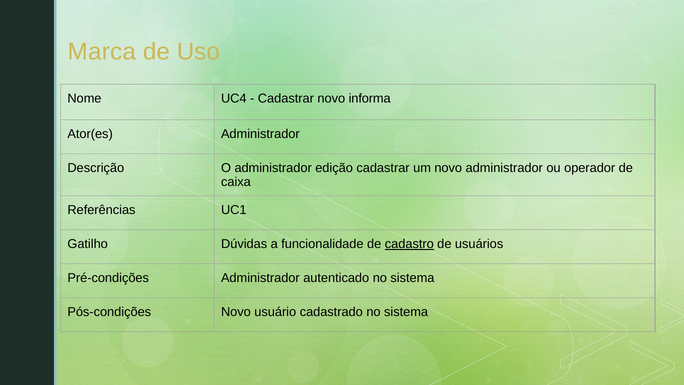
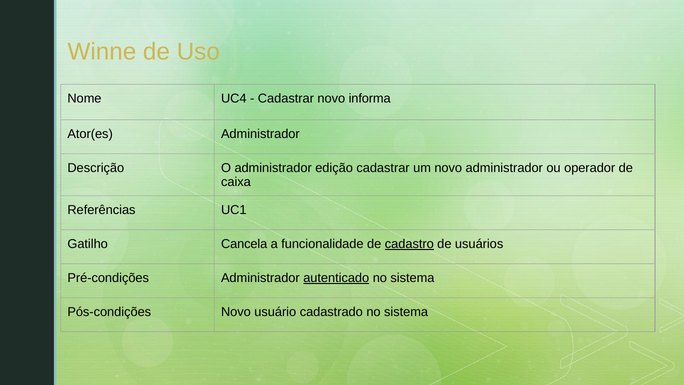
Marca: Marca -> Winne (102, 52)
Dúvidas: Dúvidas -> Cancela (244, 244)
autenticado underline: none -> present (336, 278)
